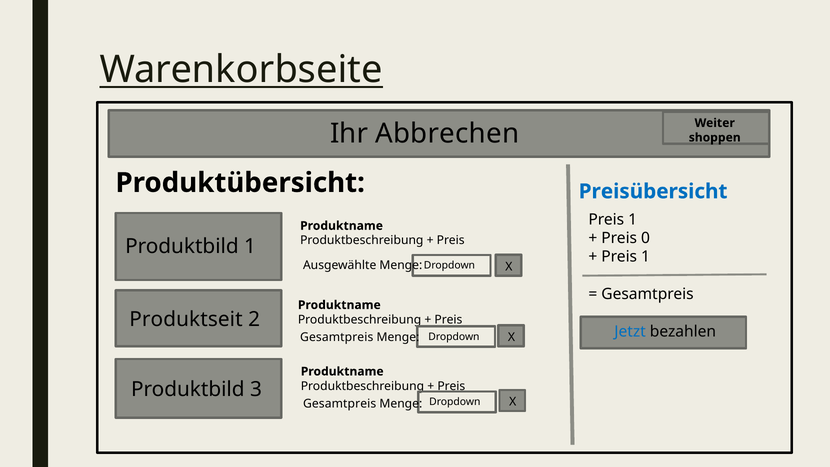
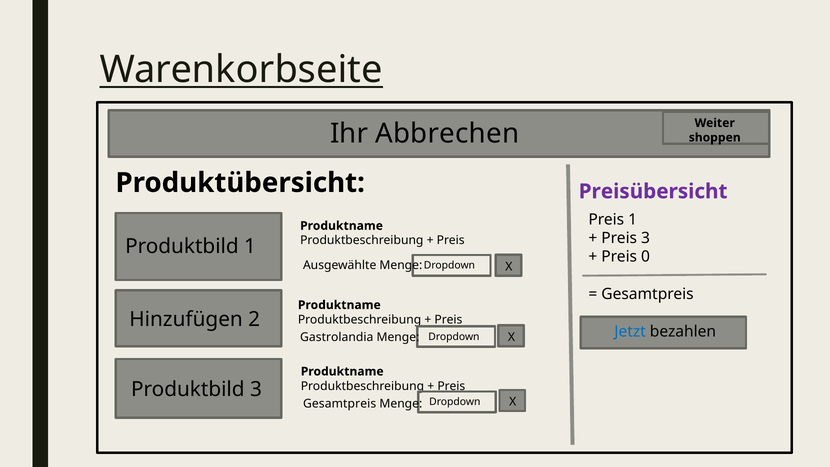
Preisübersicht colour: blue -> purple (653, 191)
Preis 0: 0 -> 3 (646, 238)
1: 1 -> 0 (646, 257)
Produktseit: Produktseit -> Hinzufügen (186, 319)
Gesamtpreis: Gesamtpreis -> Gastrolandia (337, 337)
